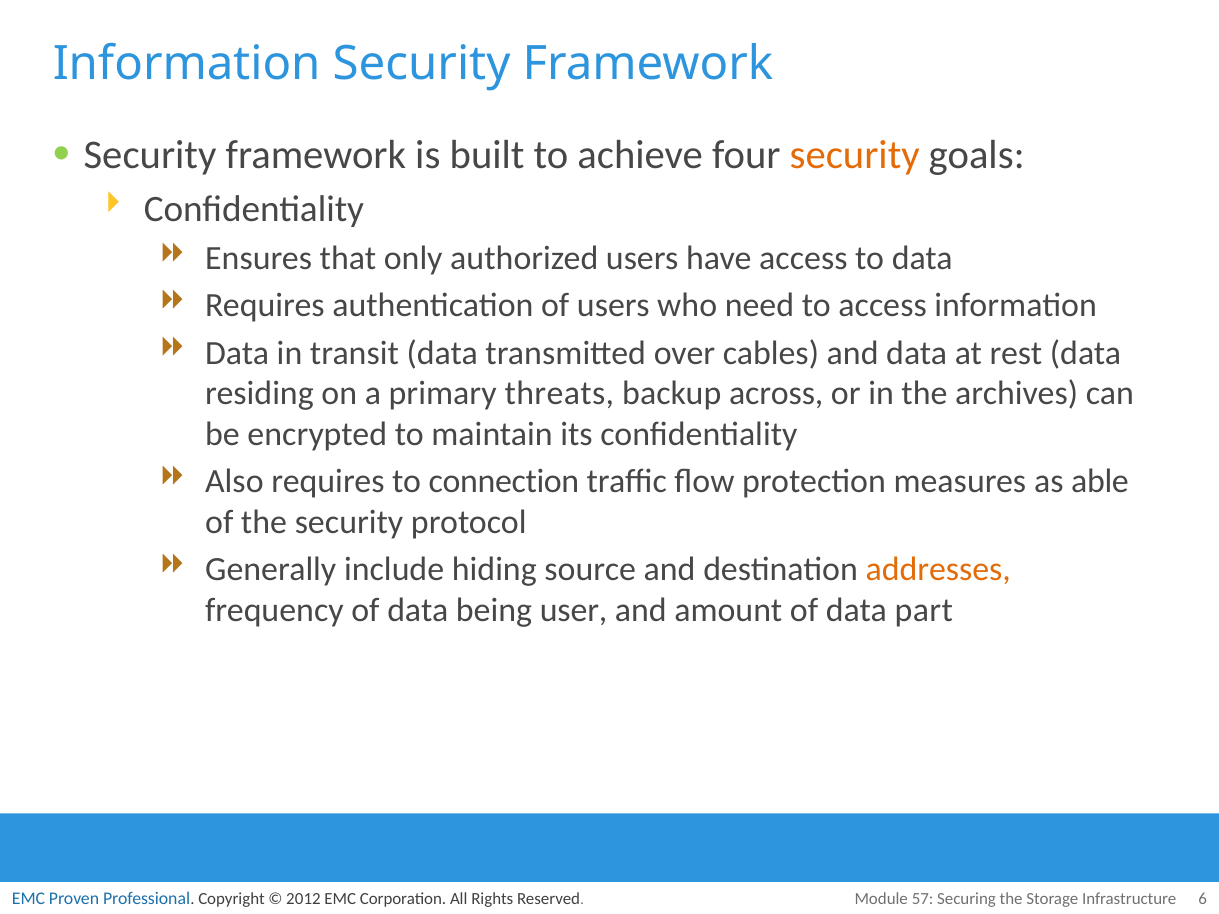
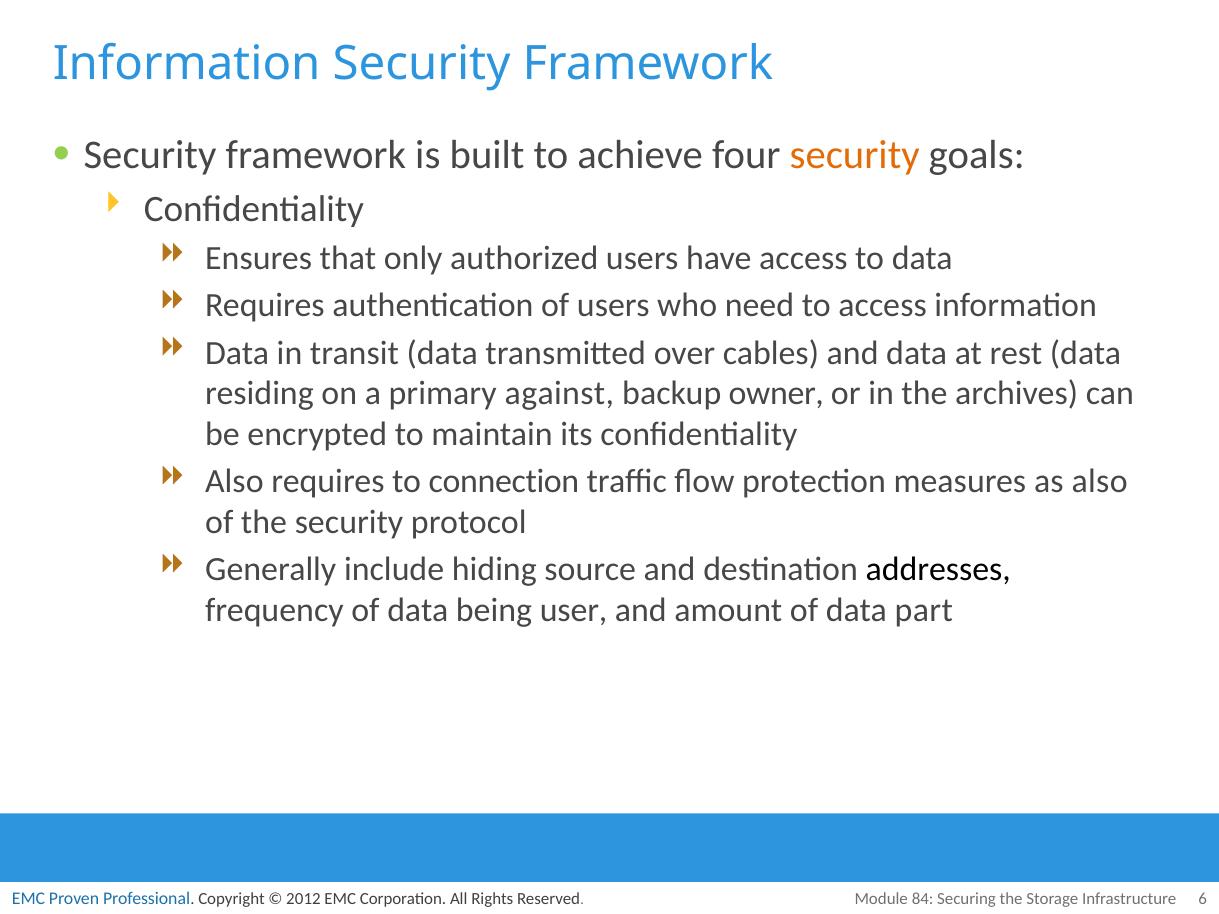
threats: threats -> against (559, 394)
across: across -> owner (776, 394)
as able: able -> also (1100, 482)
addresses colour: orange -> black (938, 570)
57: 57 -> 84 (923, 899)
